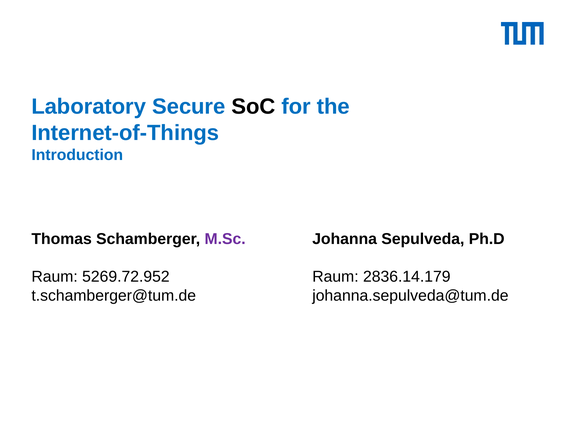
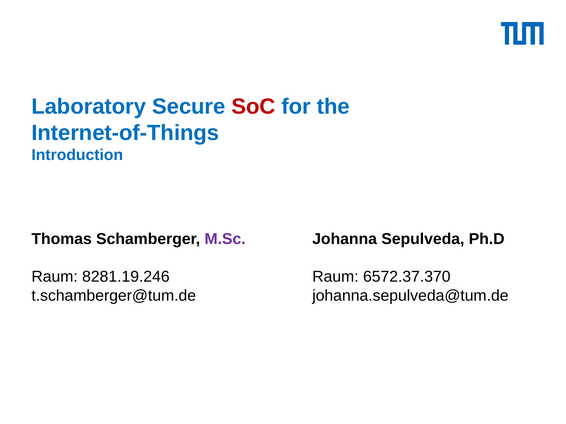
SoC colour: black -> red (253, 107)
5269.72.952: 5269.72.952 -> 8281.19.246 (126, 277)
2836.14.179: 2836.14.179 -> 6572.37.370 (407, 277)
